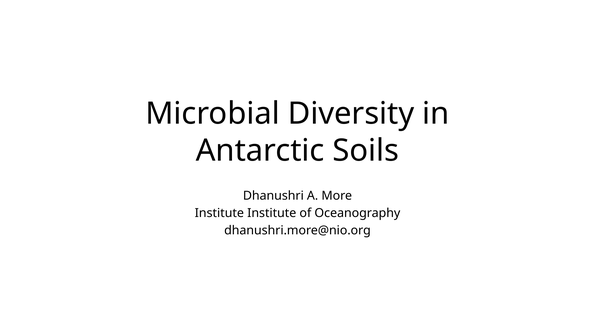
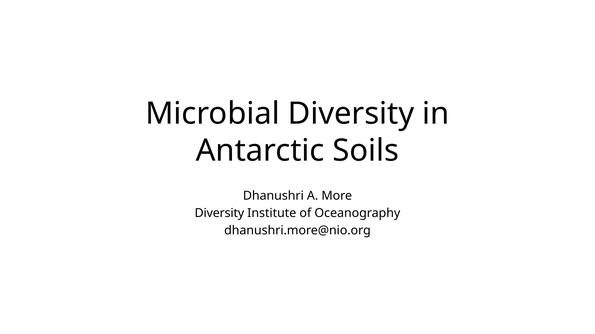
Institute: Institute -> Diversity (219, 214)
